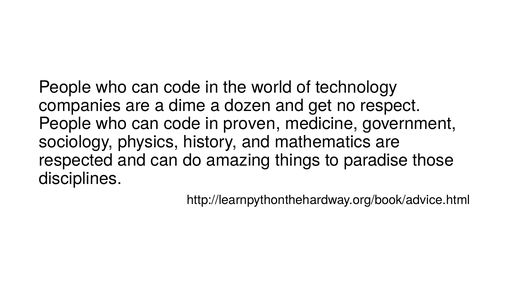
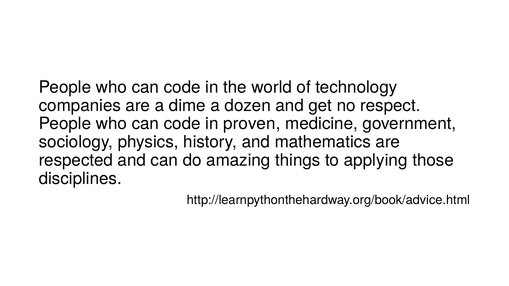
paradise: paradise -> applying (376, 161)
